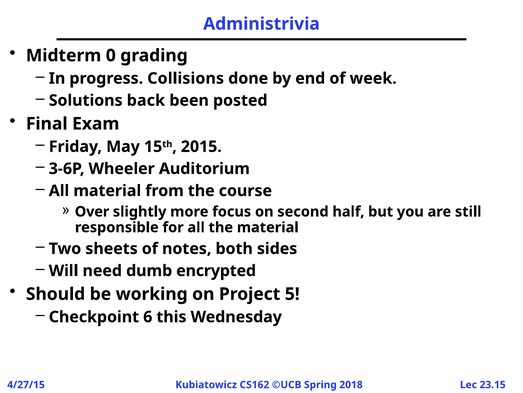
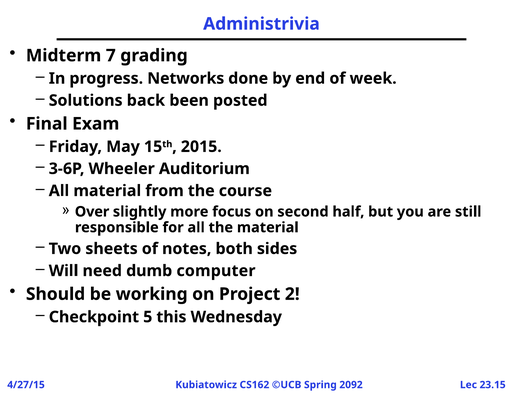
0: 0 -> 7 (111, 55)
Collisions: Collisions -> Networks (186, 78)
encrypted: encrypted -> computer (216, 270)
5: 5 -> 2 (292, 294)
6: 6 -> 5 (148, 316)
2018: 2018 -> 2092 (351, 384)
